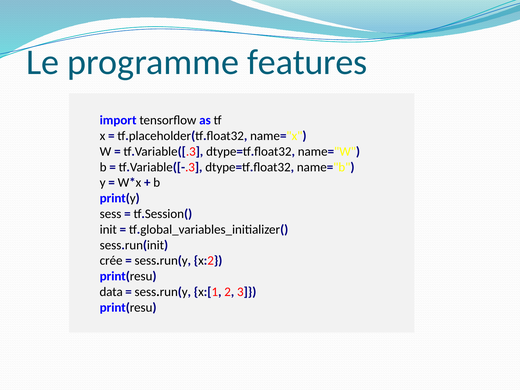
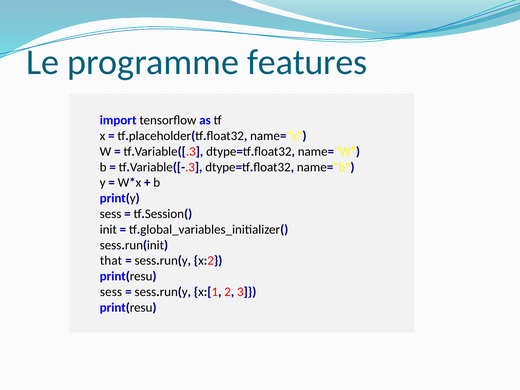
crée: crée -> that (111, 261)
data: data -> sess (111, 292)
